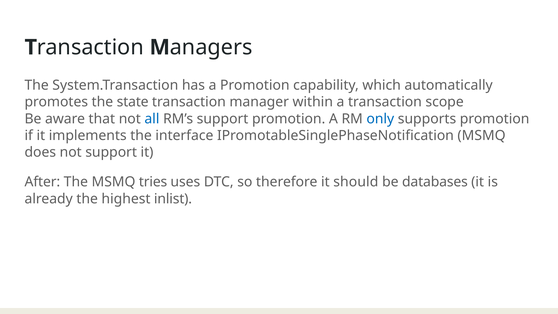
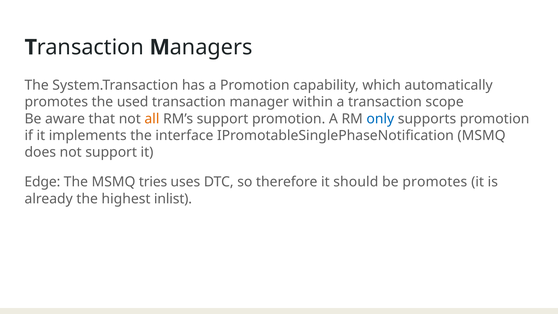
state: state -> used (133, 102)
all colour: blue -> orange (152, 119)
After: After -> Edge (42, 182)
be databases: databases -> promotes (435, 182)
